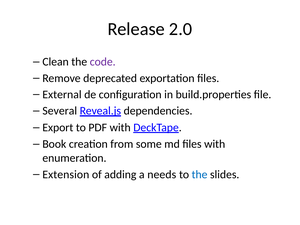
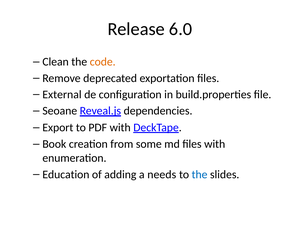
2.0: 2.0 -> 6.0 (181, 29)
code colour: purple -> orange (103, 62)
Several: Several -> Seoane (60, 111)
Extension: Extension -> Education (66, 174)
